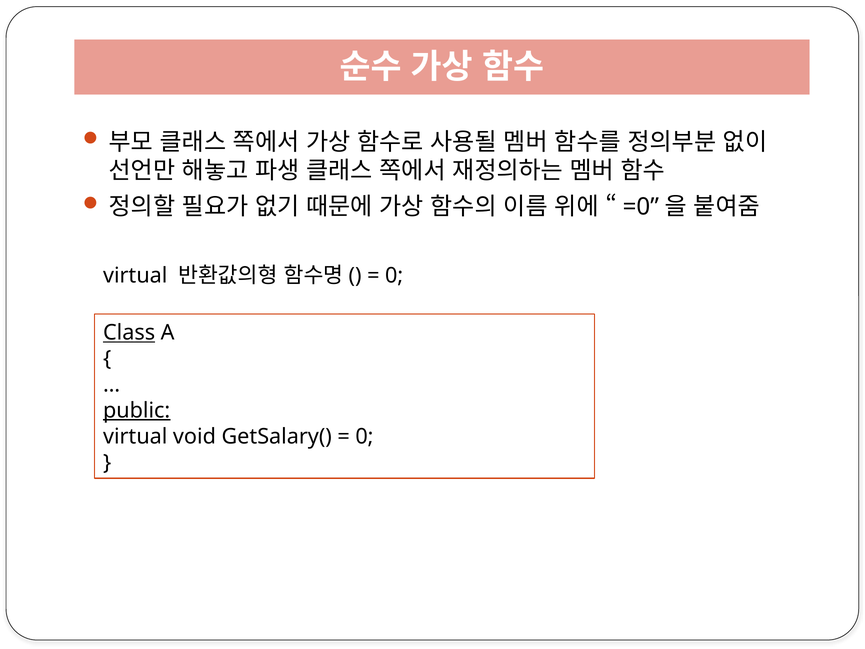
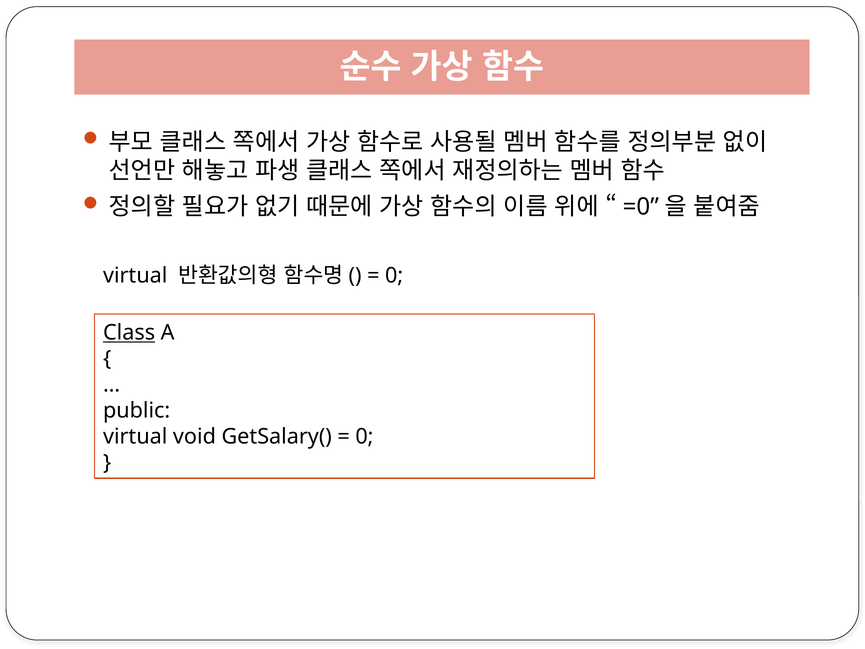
public underline: present -> none (137, 410)
